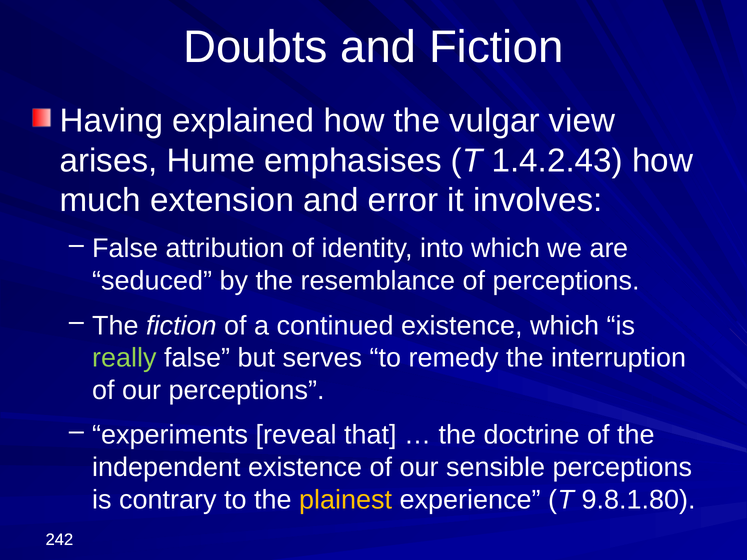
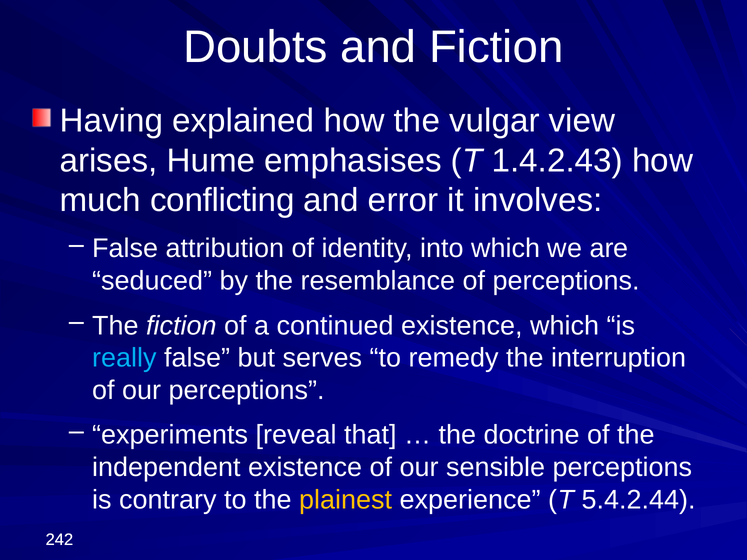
extension: extension -> conflicting (222, 200)
really colour: light green -> light blue (125, 358)
9.8.1.80: 9.8.1.80 -> 5.4.2.44 (639, 500)
